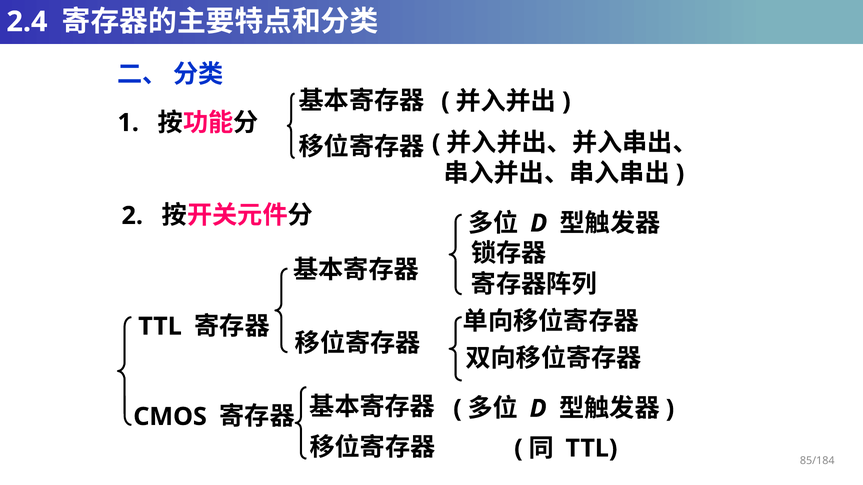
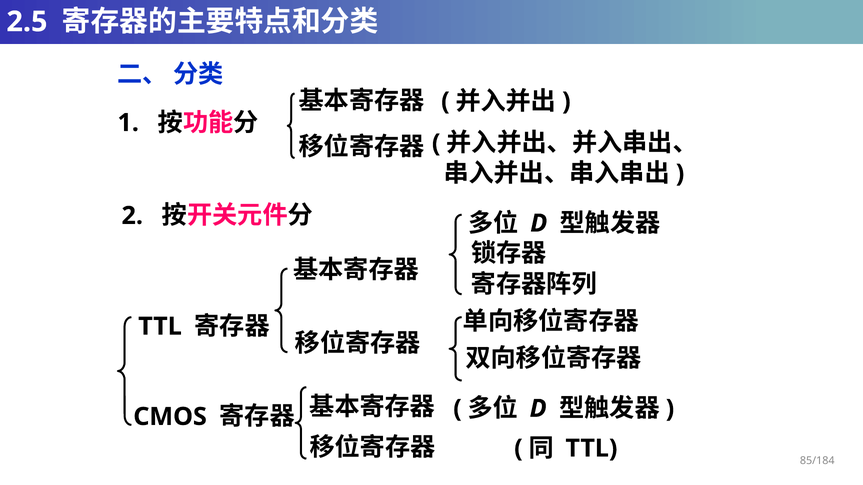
2.4: 2.4 -> 2.5 (27, 22)
